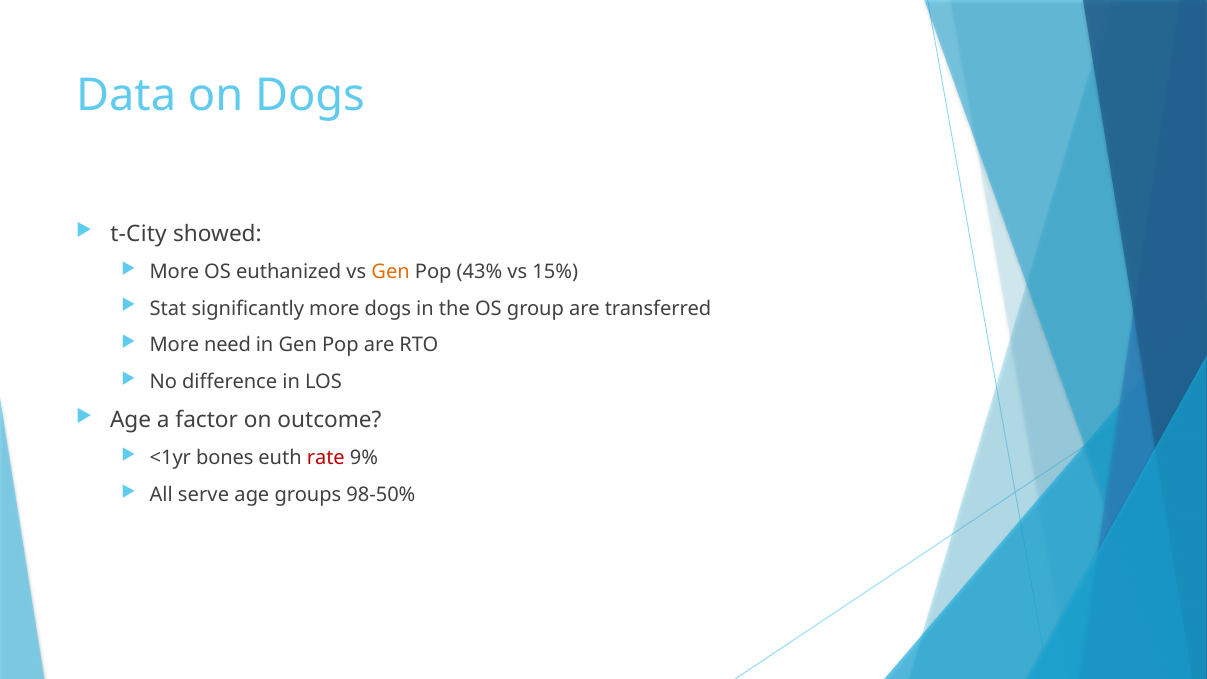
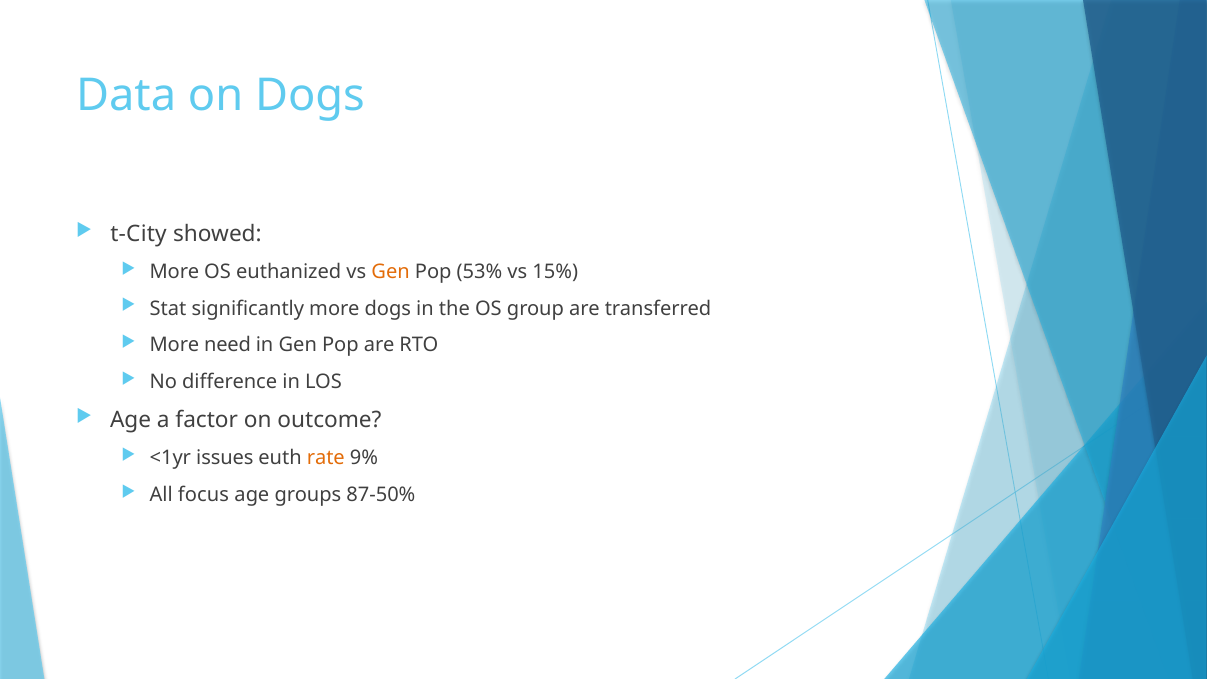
43%: 43% -> 53% (480, 272)
bones: bones -> issues (225, 458)
rate colour: red -> orange (326, 458)
serve: serve -> focus (204, 495)
98-50%: 98-50% -> 87-50% (381, 495)
